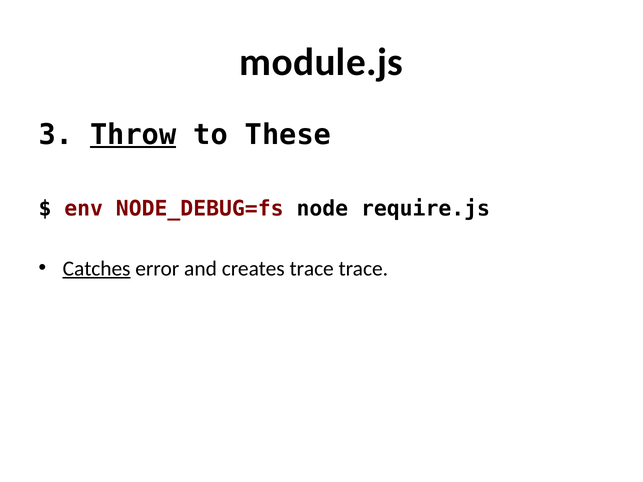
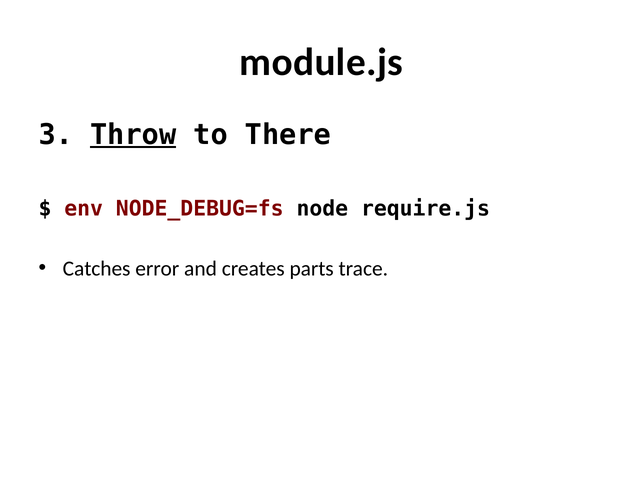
These: These -> There (288, 135)
Catches underline: present -> none (97, 269)
creates trace: trace -> parts (312, 269)
